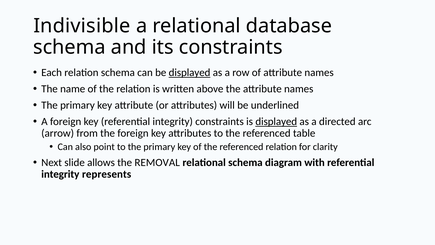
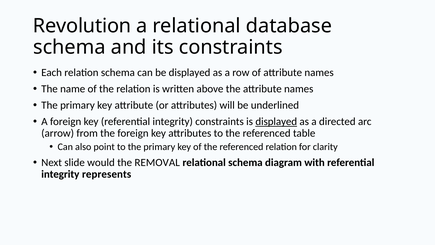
Indivisible: Indivisible -> Revolution (82, 26)
displayed underline: present -> none (190, 73)
allows: allows -> would (101, 162)
